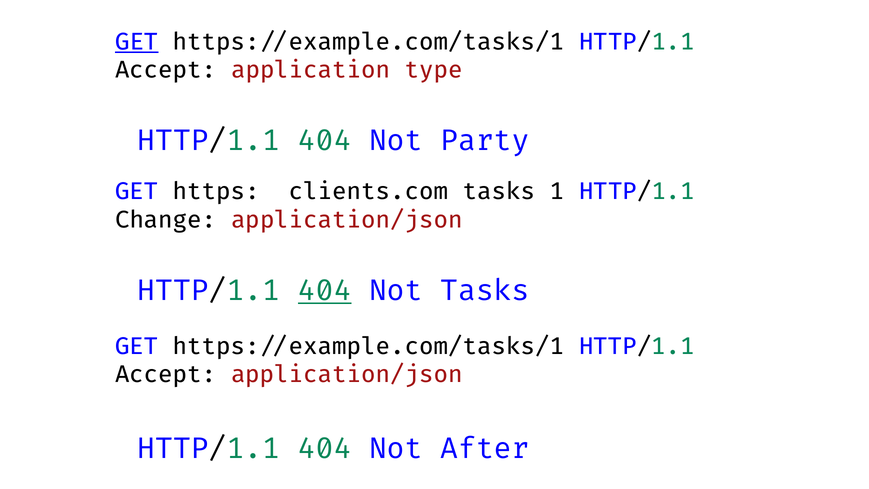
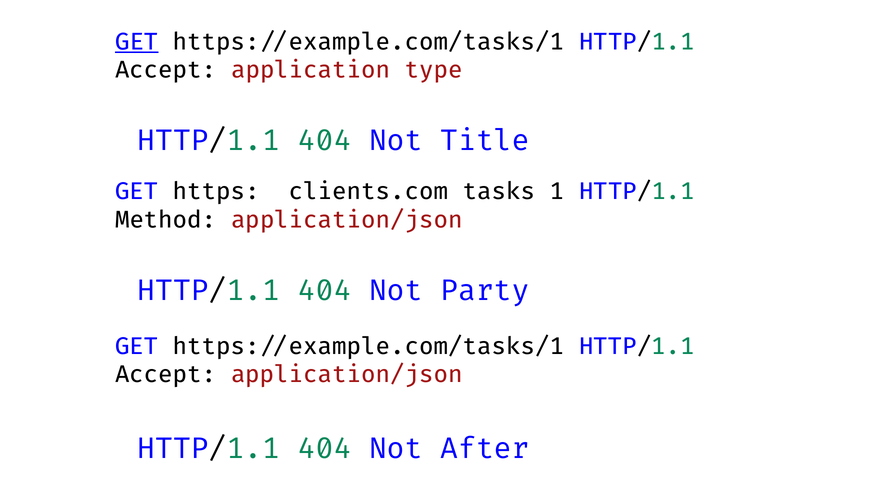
Party: Party -> Title (485, 141)
Change: Change -> Method (166, 220)
404 underline: present -> none (325, 291)
Tasks: Tasks -> Party (485, 291)
